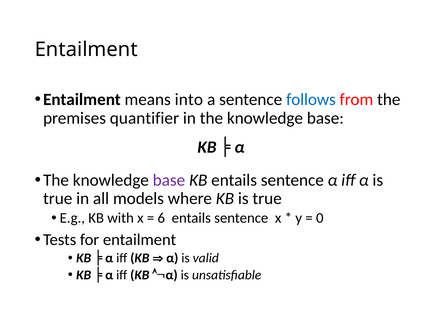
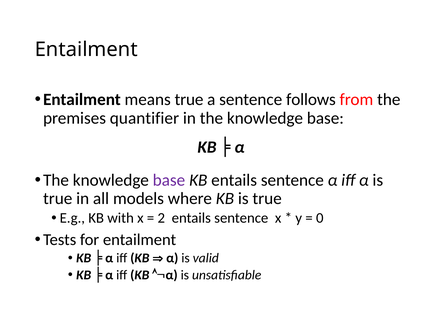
means into: into -> true (189, 100)
follows colour: blue -> black (311, 100)
6: 6 -> 2 (161, 218)
